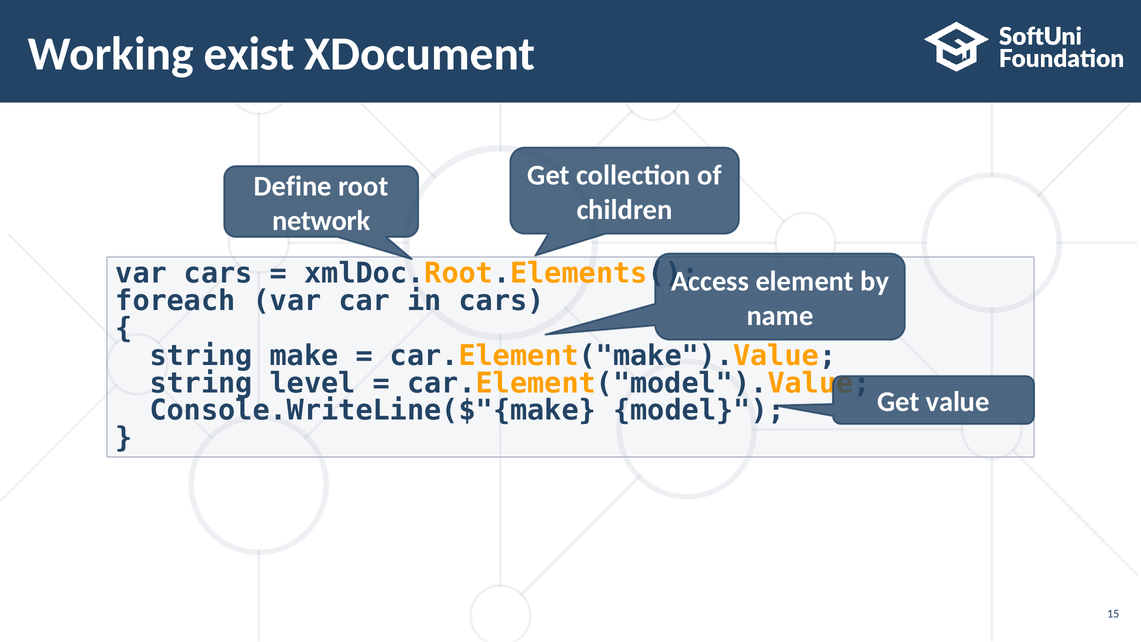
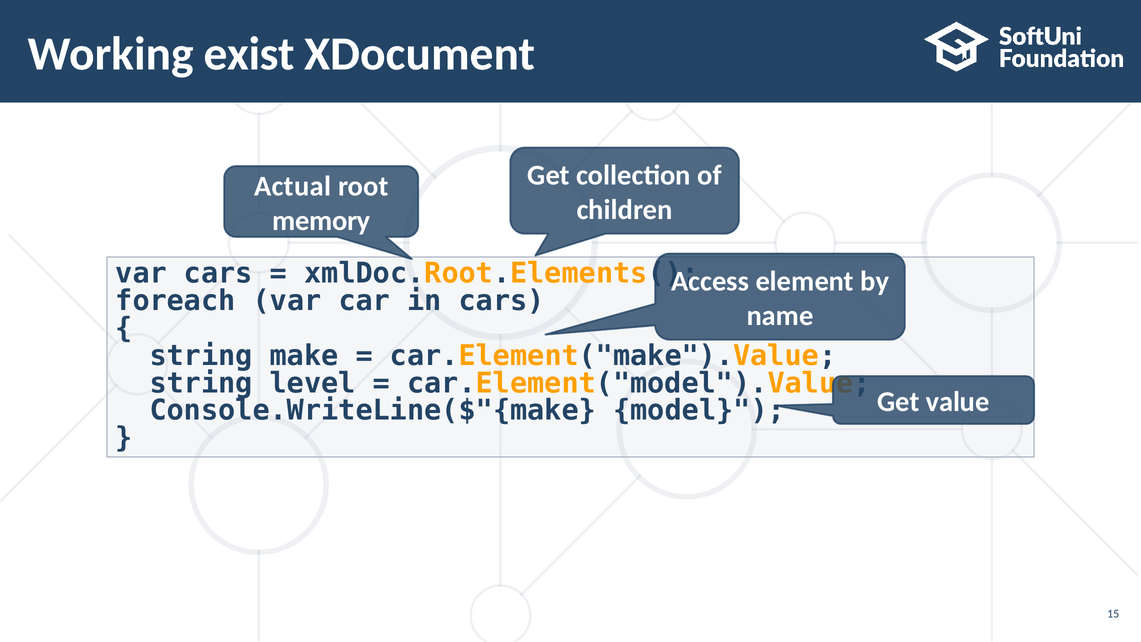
Define: Define -> Actual (293, 186)
network: network -> memory (321, 221)
